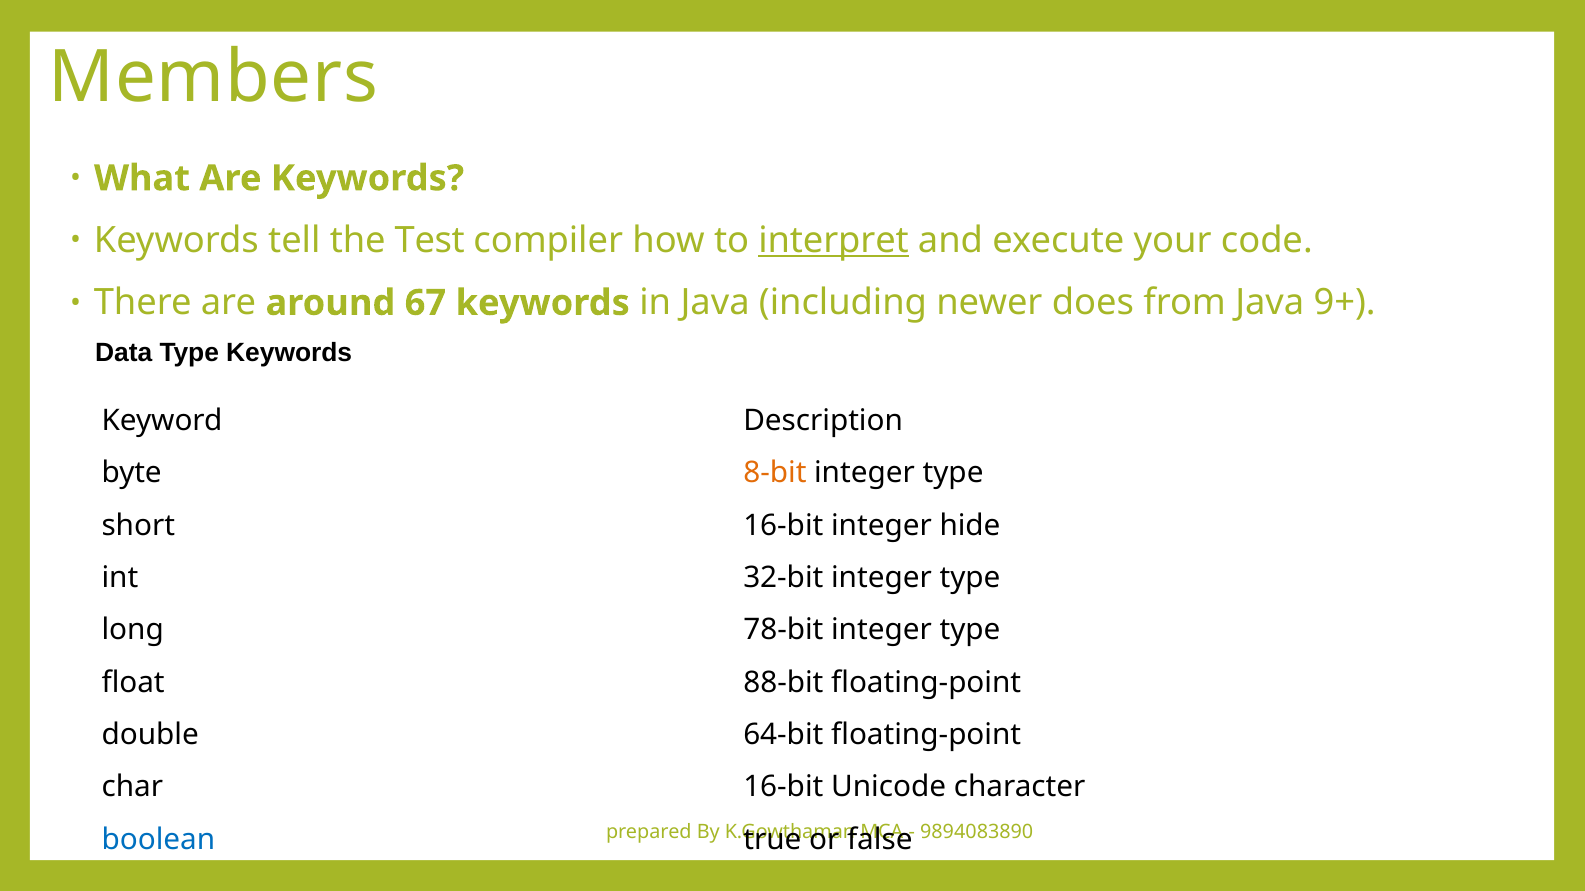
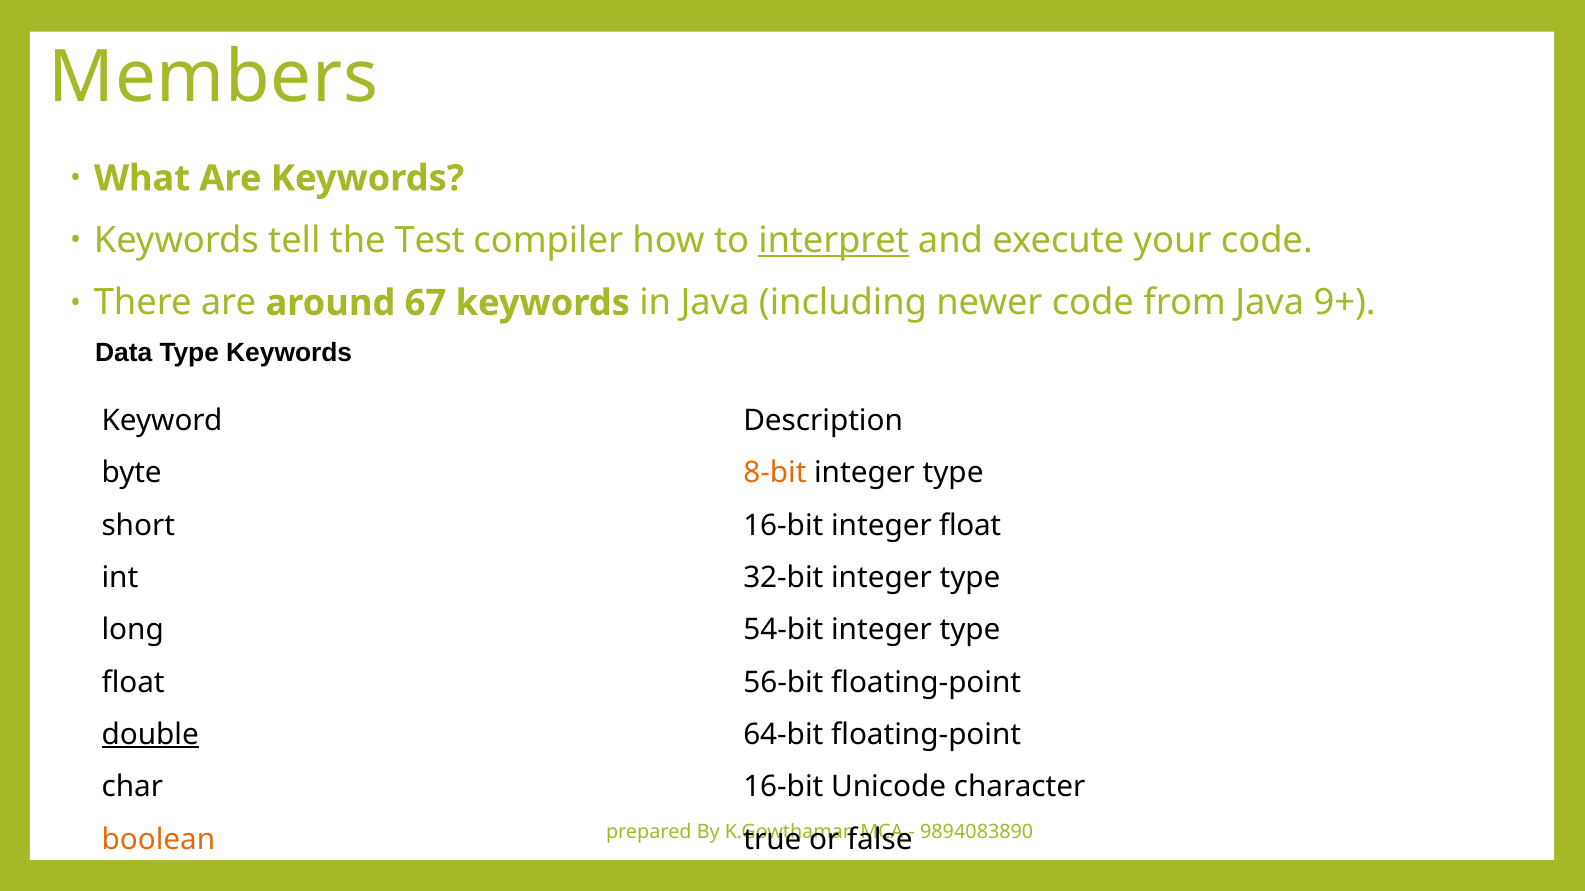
newer does: does -> code (1093, 303)
integer hide: hide -> float (970, 526)
78-bit: 78-bit -> 54-bit (783, 630)
88-bit: 88-bit -> 56-bit (783, 683)
double underline: none -> present (150, 735)
boolean colour: blue -> orange (158, 840)
